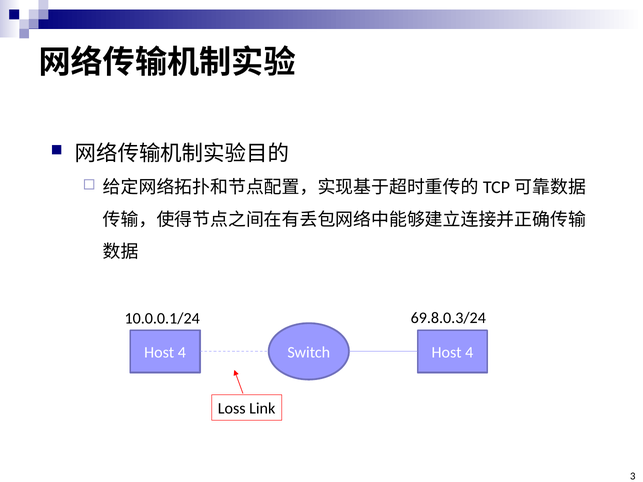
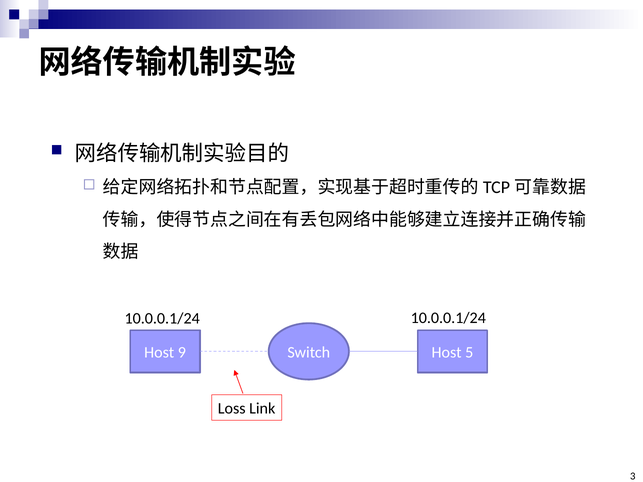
10.0.0.1/24 69.8.0.3/24: 69.8.0.3/24 -> 10.0.0.1/24 (448, 318)
4: 4 -> 9 (182, 353)
4: 4 -> 5 (469, 353)
